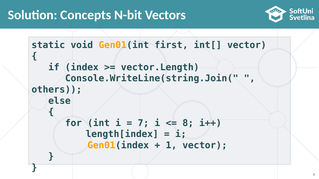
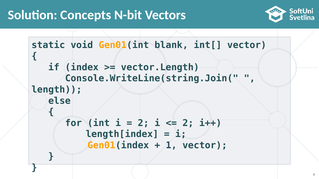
first: first -> blank (171, 45)
others: others -> length (57, 90)
7: 7 -> 2 (143, 123)
8: 8 -> 2 (188, 123)
